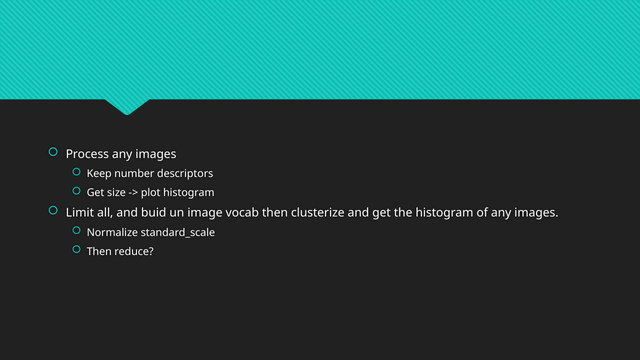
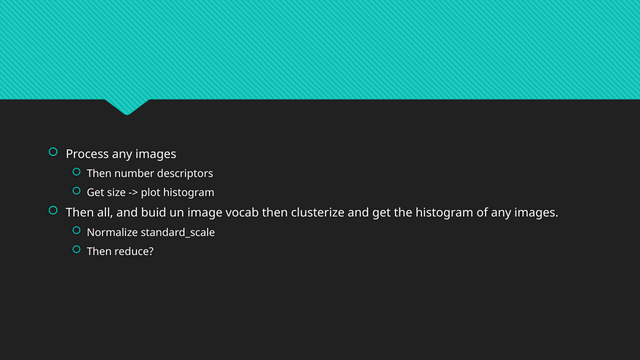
Keep: Keep -> Then (99, 174)
Limit: Limit -> Then (80, 213)
